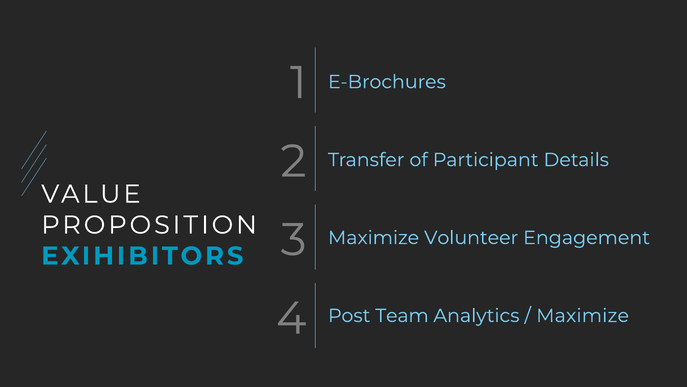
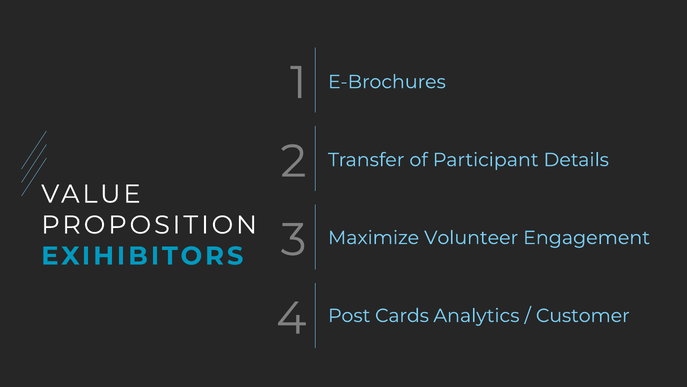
Team: Team -> Cards (402, 315)
Maximize: Maximize -> Customer (583, 315)
